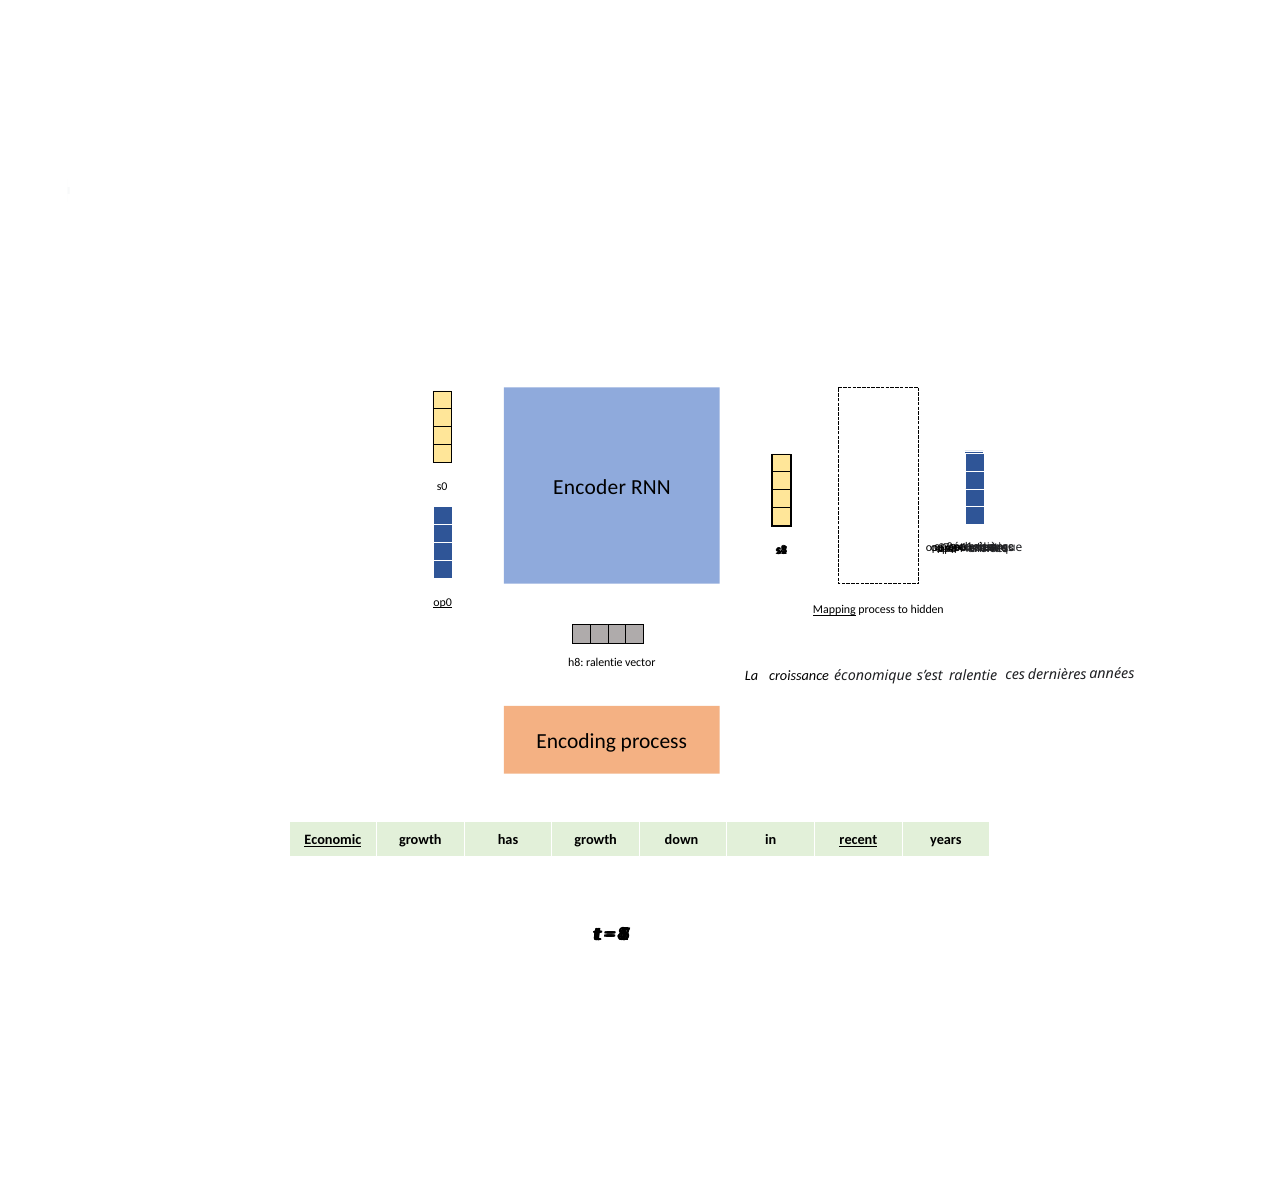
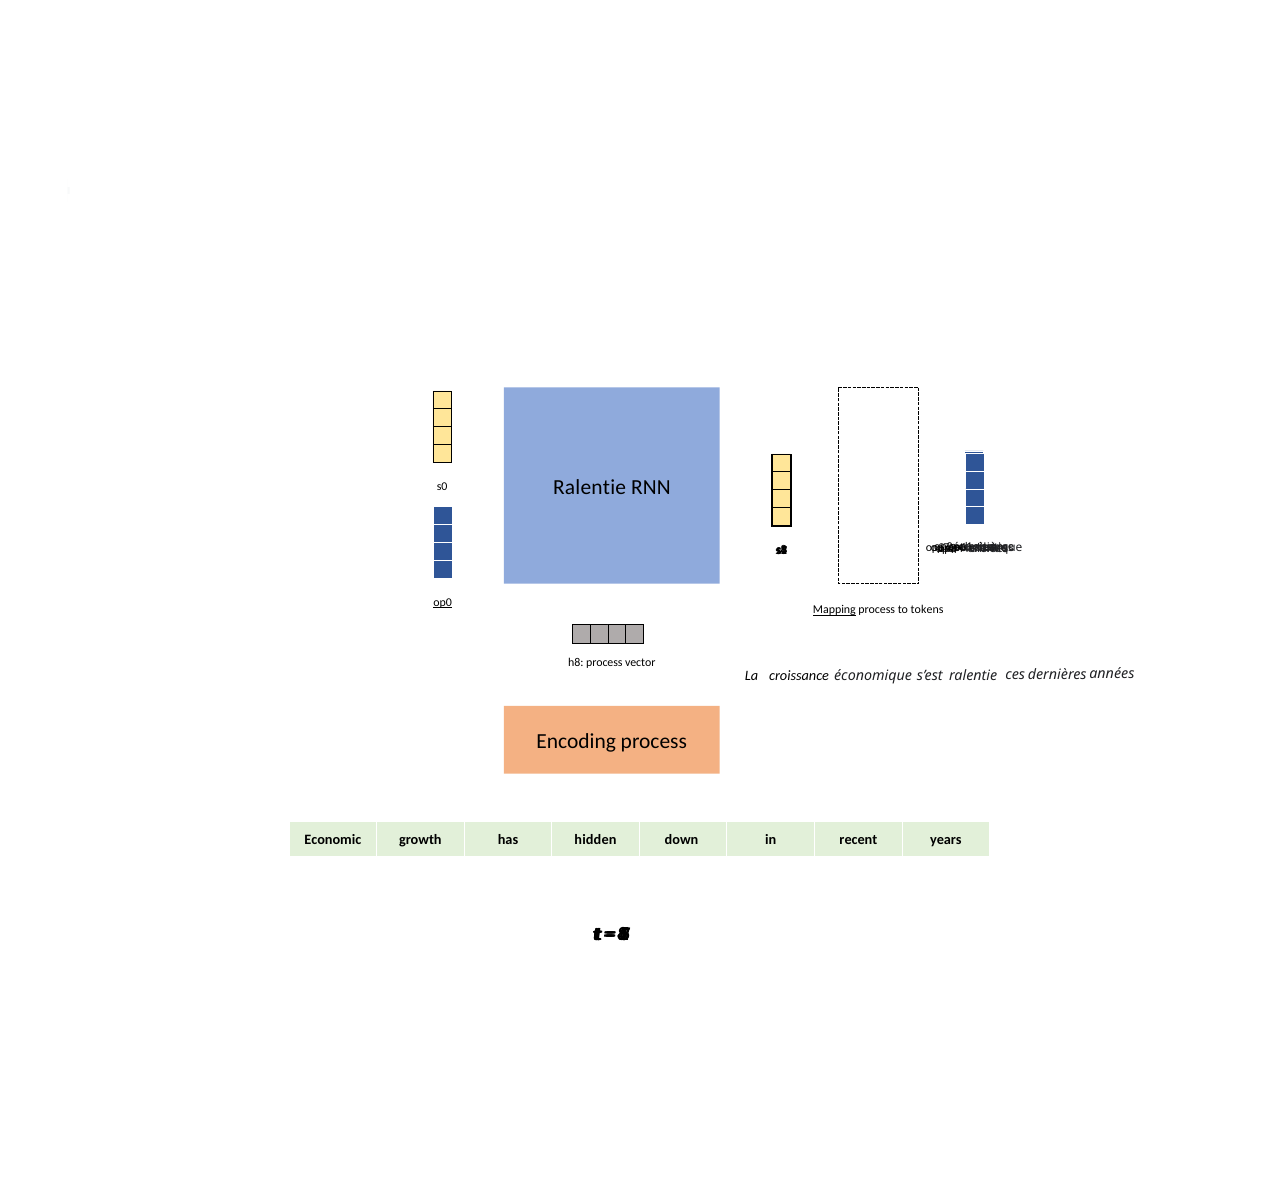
Encoder: Encoder -> Ralentie (590, 487)
hidden: hidden -> tokens (927, 610)
h8 ralentie: ralentie -> process (604, 662)
Economic underline: present -> none (333, 840)
has growth: growth -> hidden (596, 840)
recent underline: present -> none (858, 840)
